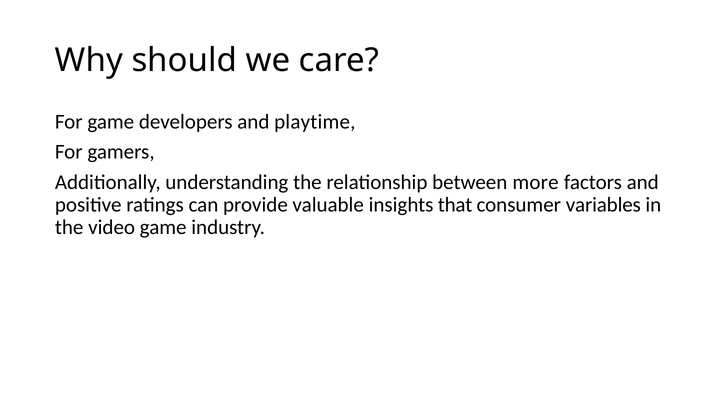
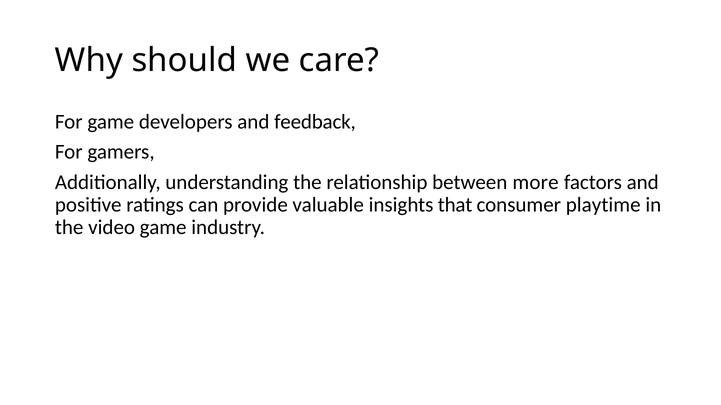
playtime: playtime -> feedback (315, 122)
variables: variables -> playtime (603, 205)
